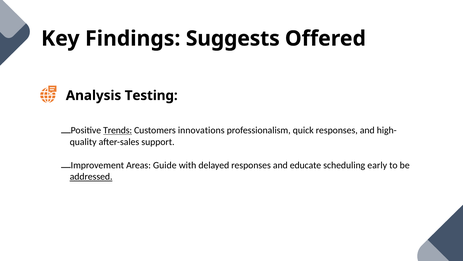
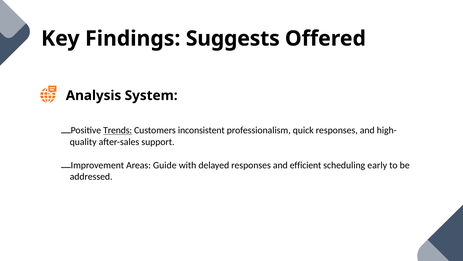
Testing: Testing -> System (151, 95)
innovations: innovations -> inconsistent (201, 130)
educate: educate -> efficient (306, 165)
addressed underline: present -> none (91, 176)
